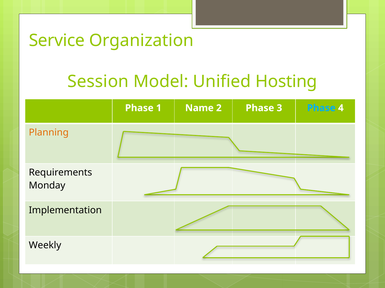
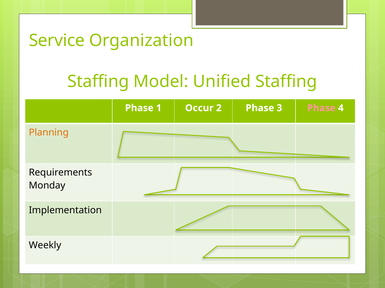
Session: Session -> Staffing (98, 82)
Unified Hosting: Hosting -> Staffing (286, 82)
Name: Name -> Occur (199, 108)
Phase colour: light blue -> pink (321, 108)
